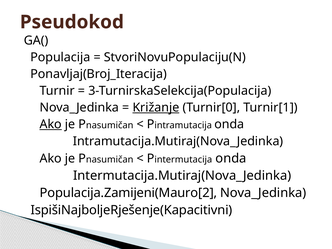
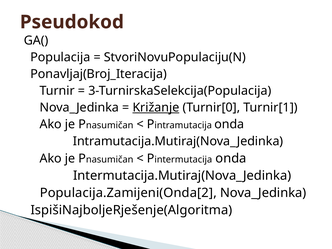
Ako underline: present -> none (51, 124)
Populacija.Zamijeni(Mauro[2: Populacija.Zamijeni(Mauro[2 -> Populacija.Zamijeni(Onda[2 (128, 193)
IspišiNajboljeRješenje(Kapacitivni: IspišiNajboljeRješenje(Kapacitivni -> IspišiNajboljeRješenje(Algoritma (131, 210)
